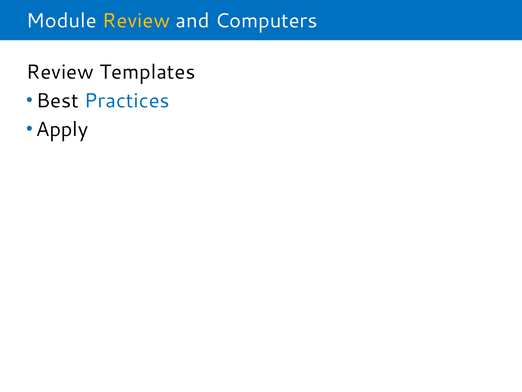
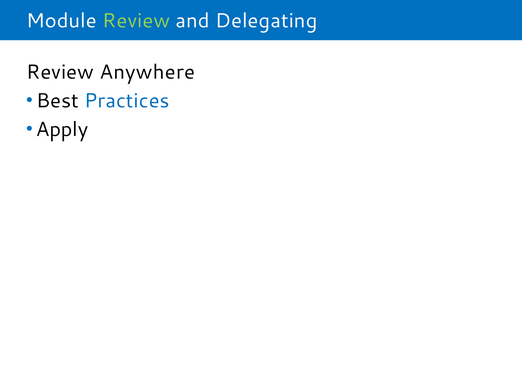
Review colour: yellow -> light green (136, 21)
Computers: Computers -> Delegating (266, 21)
Templates: Templates -> Anywhere (147, 72)
